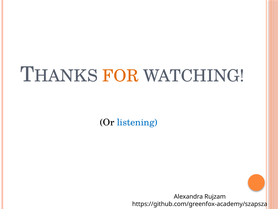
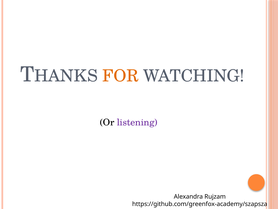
listening colour: blue -> purple (137, 122)
